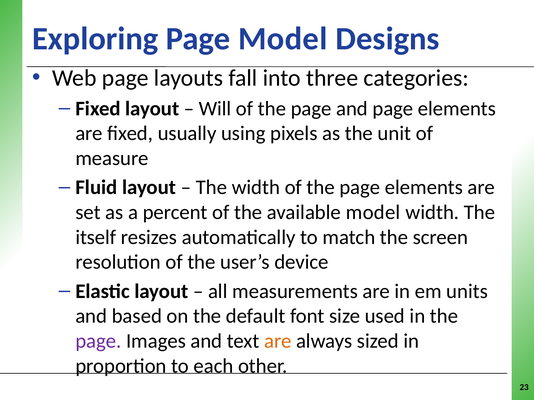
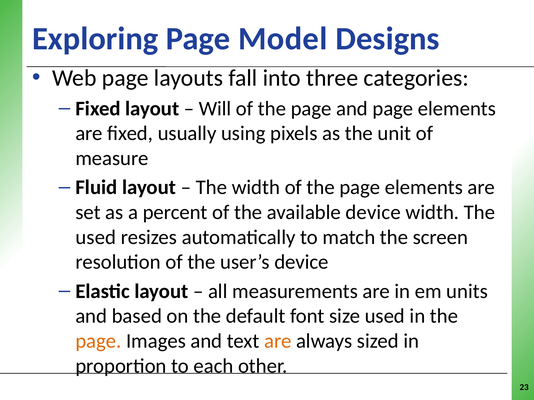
available model: model -> device (373, 213)
itself: itself -> used (96, 238)
page colour: purple -> orange (98, 341)
